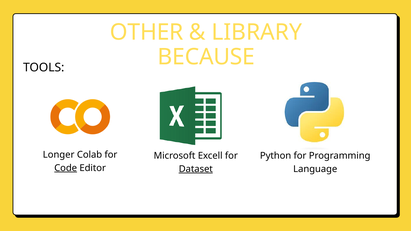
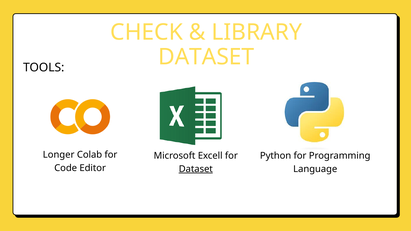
OTHER: OTHER -> CHECK (147, 32)
BECAUSE: BECAUSE -> DATASET (206, 57)
Code underline: present -> none (66, 168)
